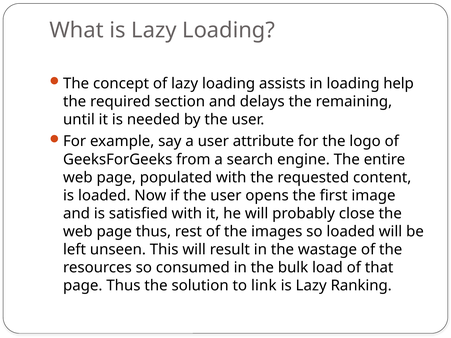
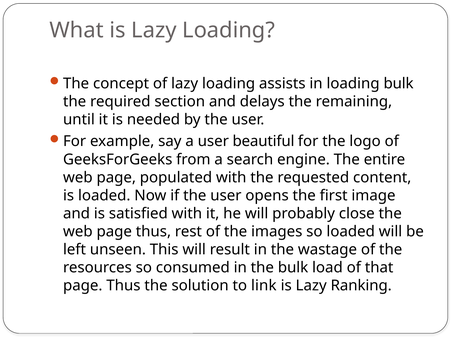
loading help: help -> bulk (399, 84)
attribute: attribute -> beautiful (264, 141)
